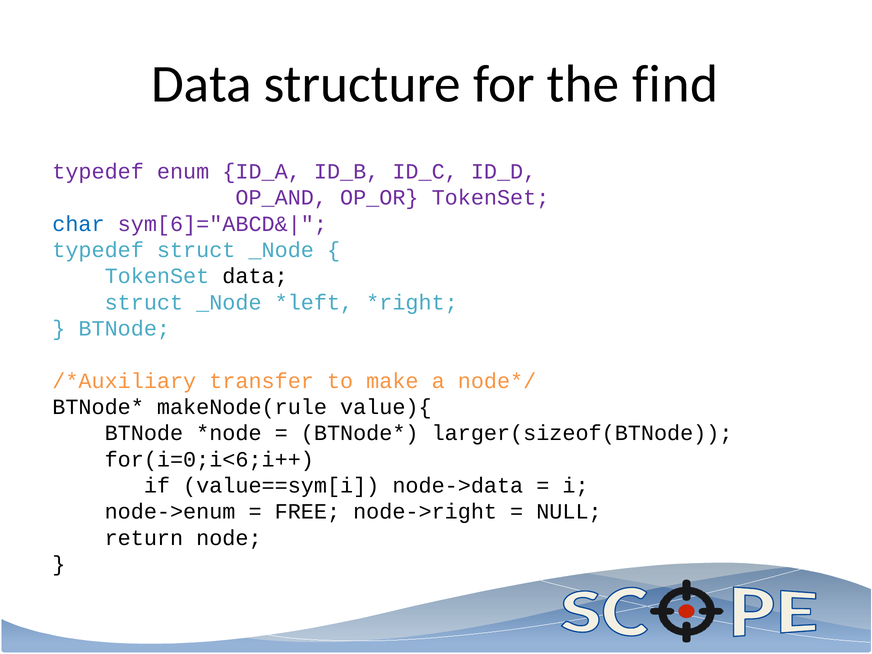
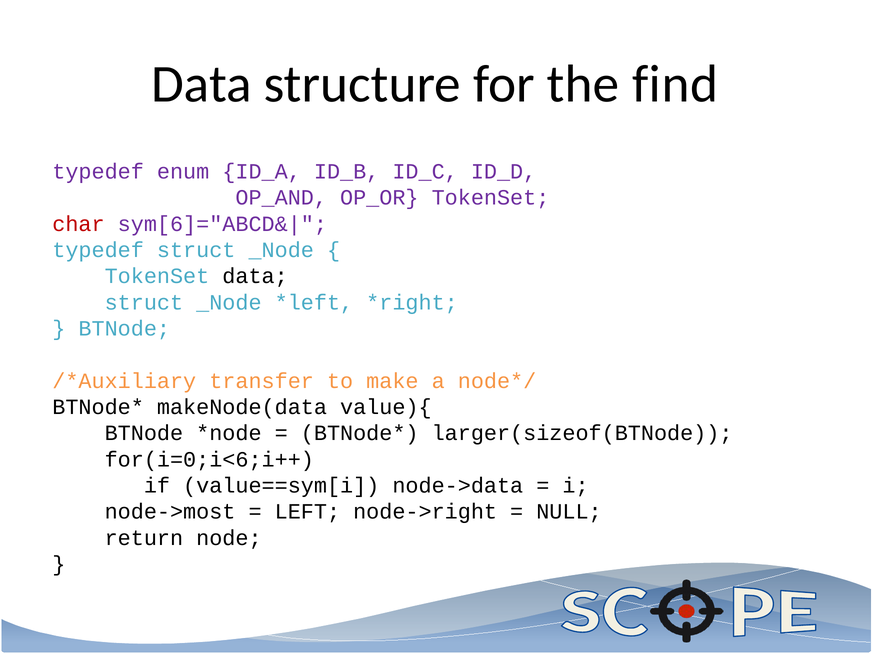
char colour: blue -> red (78, 224)
makeNode(rule: makeNode(rule -> makeNode(data (242, 407)
node->enum: node->enum -> node->most (170, 512)
FREE: FREE -> LEFT (307, 512)
